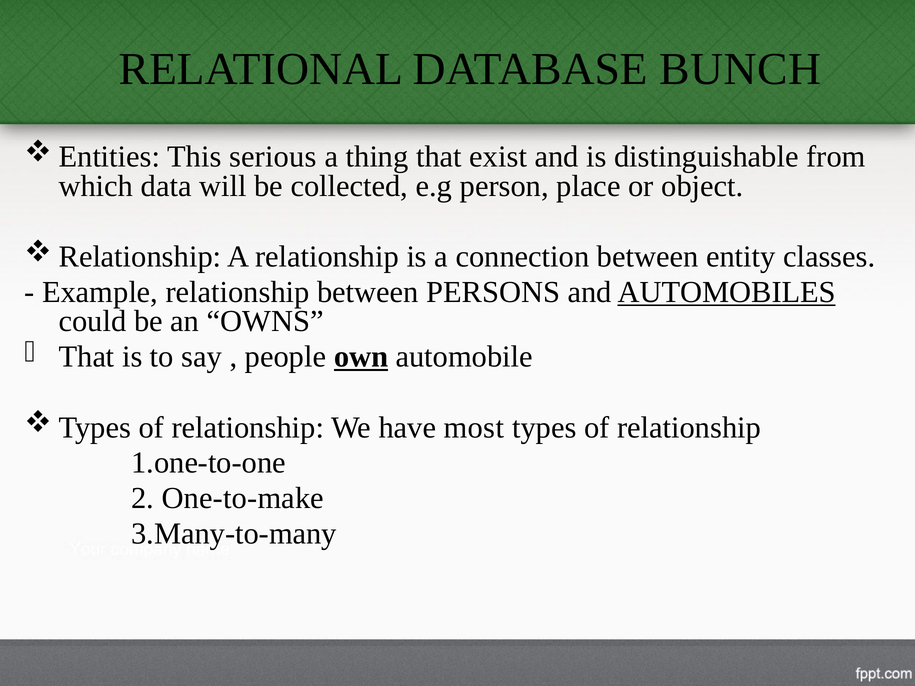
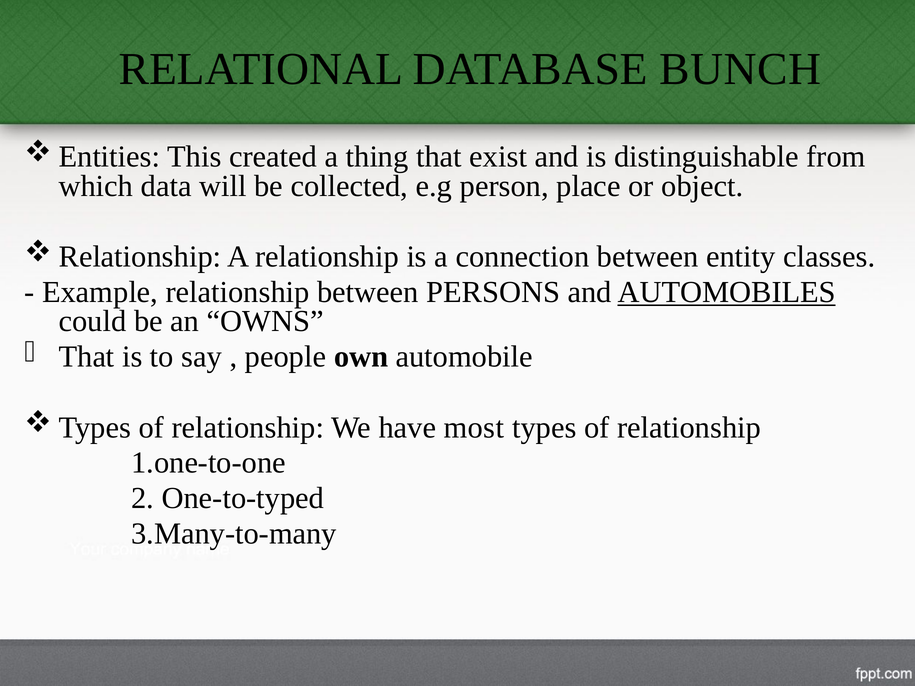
serious: serious -> created (273, 157)
own underline: present -> none (361, 357)
One-to-make: One-to-make -> One-to-typed (243, 498)
